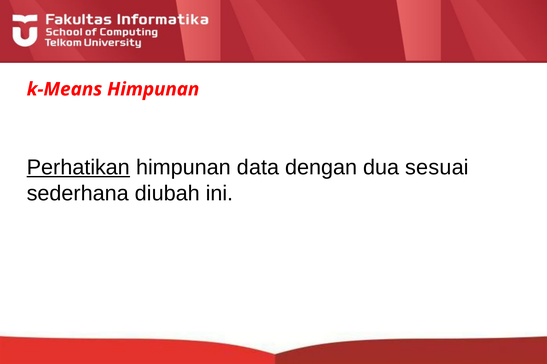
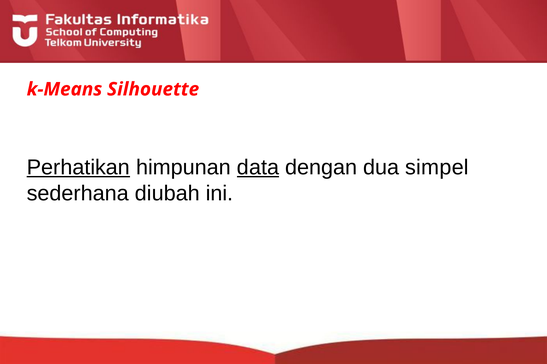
k-Means Himpunan: Himpunan -> Silhouette (153, 89)
data underline: none -> present (258, 168)
sesuai: sesuai -> simpel (437, 168)
